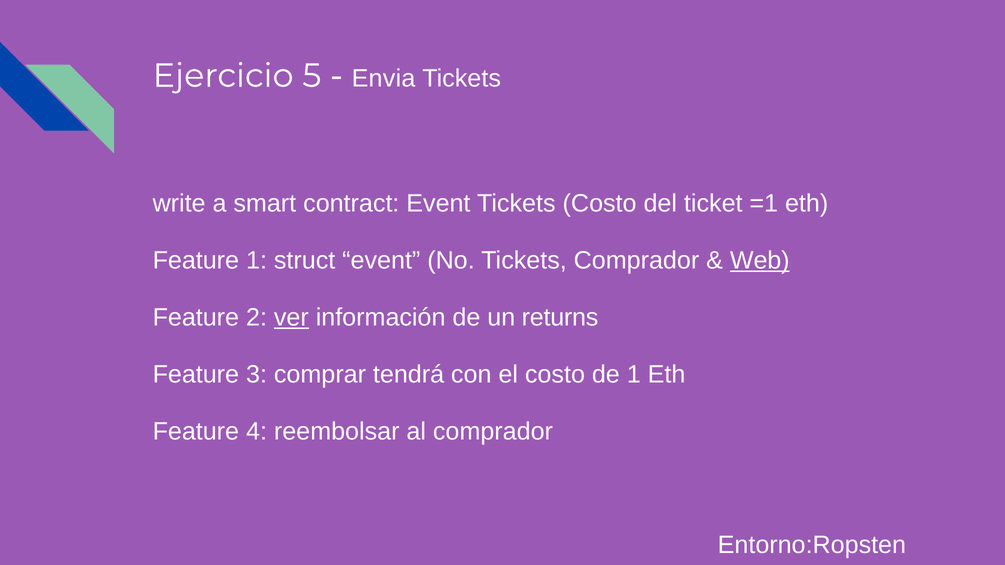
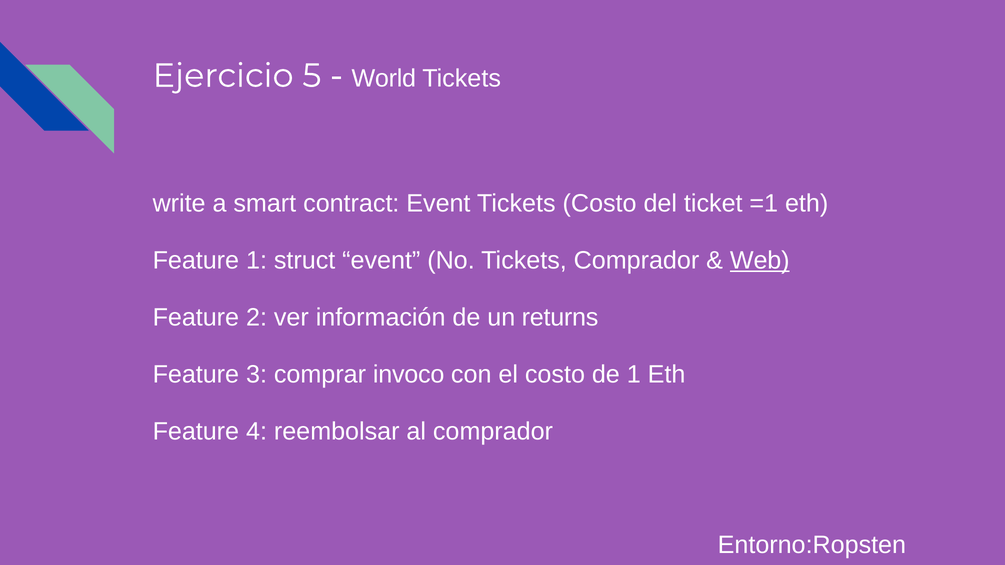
Envia: Envia -> World (384, 79)
ver underline: present -> none (291, 318)
tendrá: tendrá -> invoco (409, 375)
